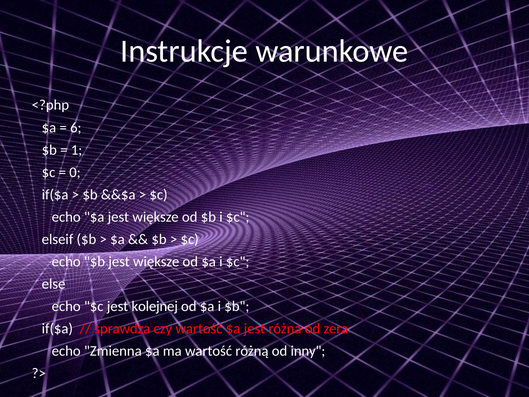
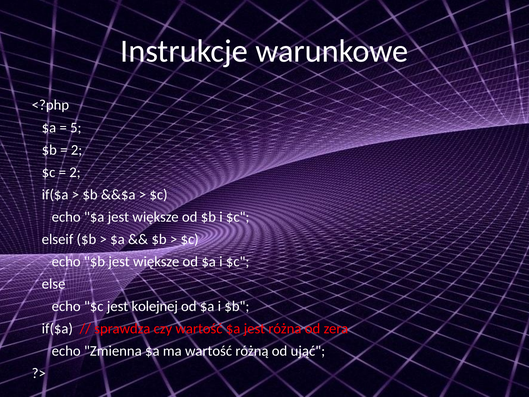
6: 6 -> 5 (76, 127)
1: 1 -> 2 (77, 150)
0: 0 -> 2 (75, 172)
inny: inny -> ująć (308, 351)
